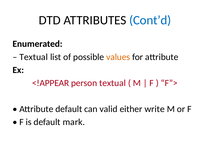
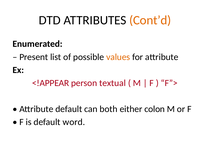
Cont’d colour: blue -> orange (150, 20)
Textual: Textual -> Present (34, 57)
valid: valid -> both (109, 109)
write: write -> colon (155, 109)
mark: mark -> word (74, 122)
